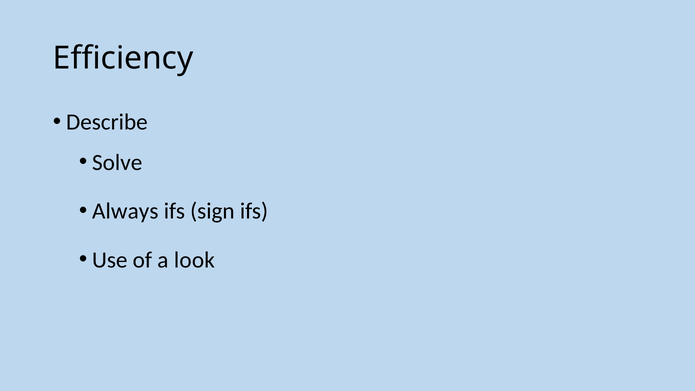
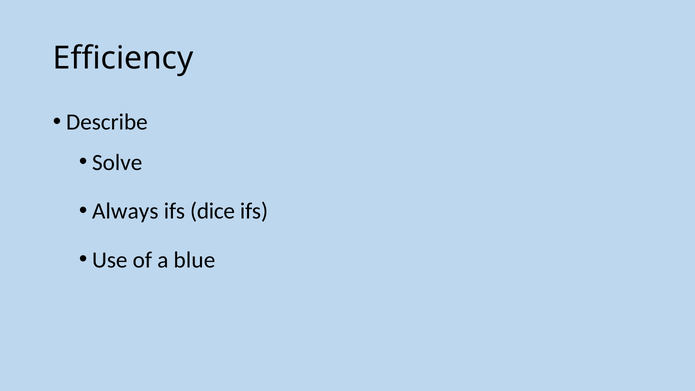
sign: sign -> dice (213, 211)
look: look -> blue (194, 260)
